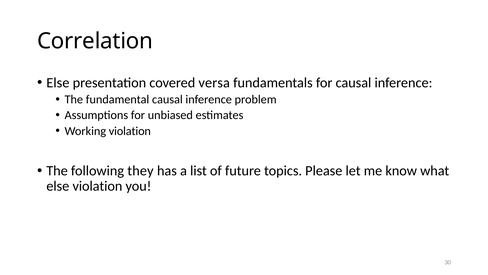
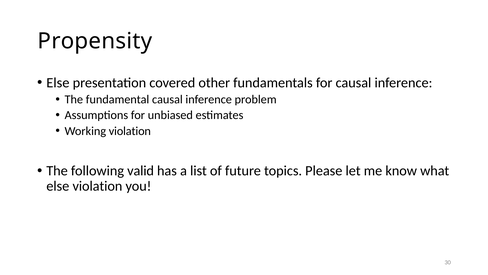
Correlation: Correlation -> Propensity (95, 41)
versa: versa -> other (214, 83)
they: they -> valid (141, 171)
